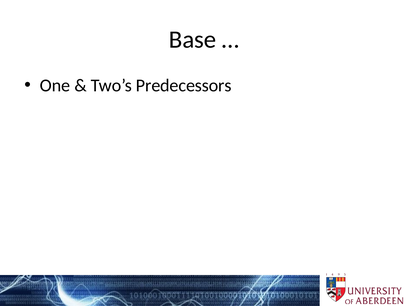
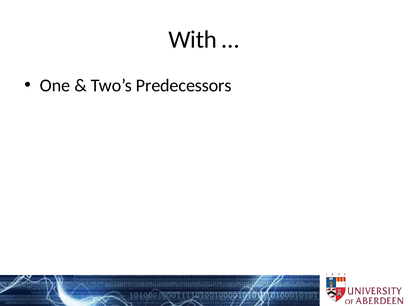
Base: Base -> With (193, 39)
